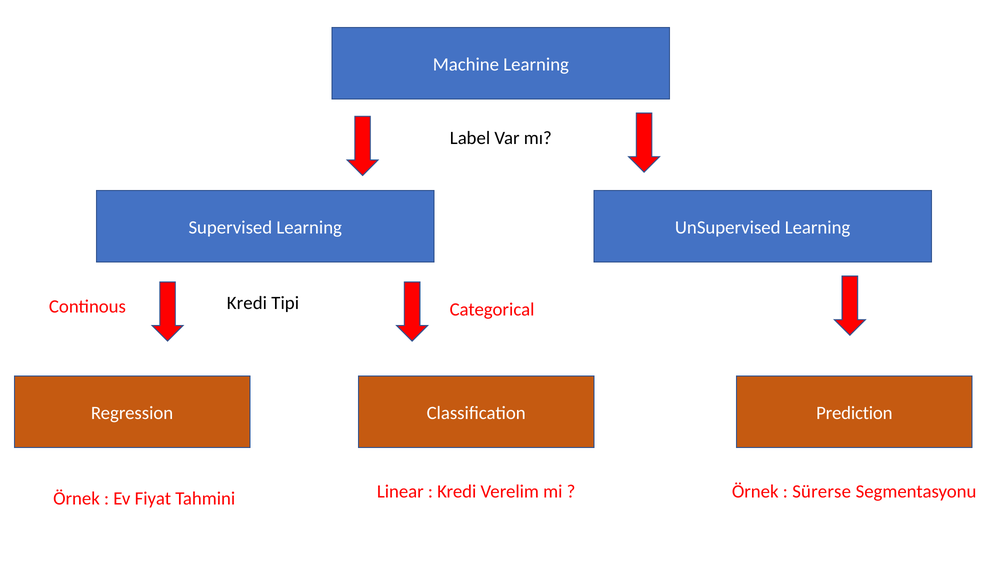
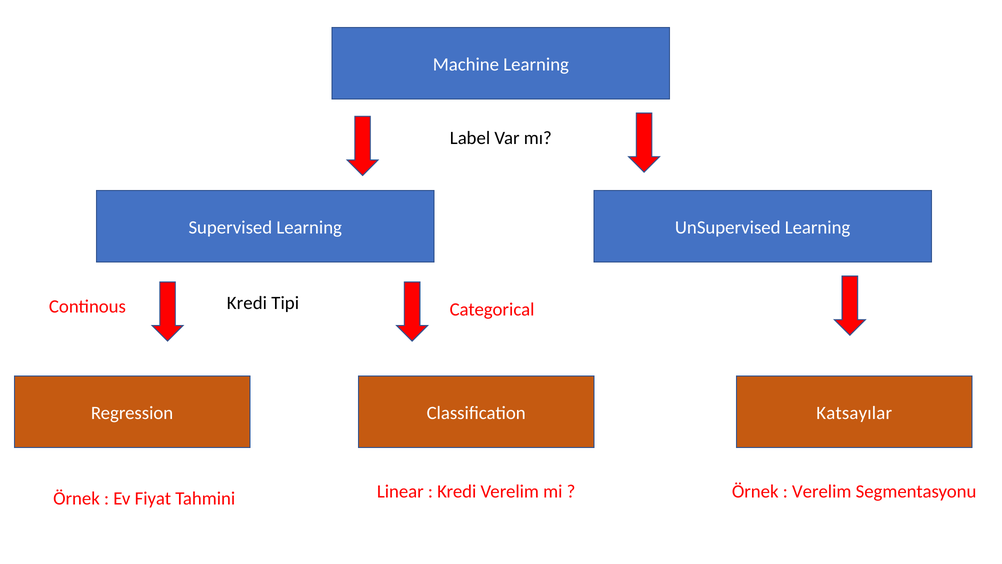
Prediction: Prediction -> Katsayılar (854, 413)
Sürerse: Sürerse -> Verelim (822, 491)
